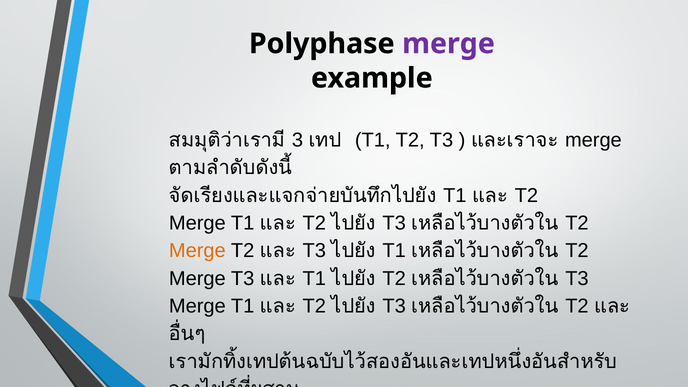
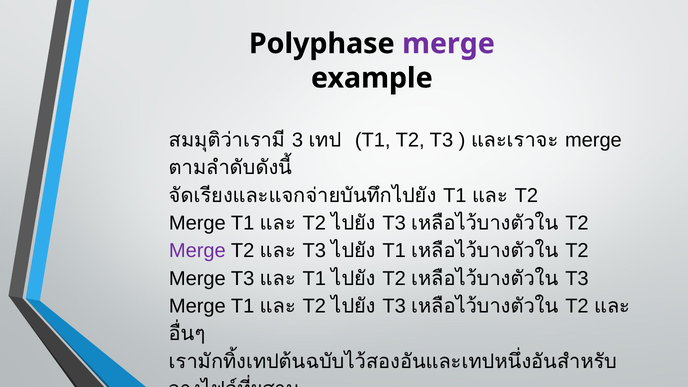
Merge colour: orange -> purple (197, 251)
